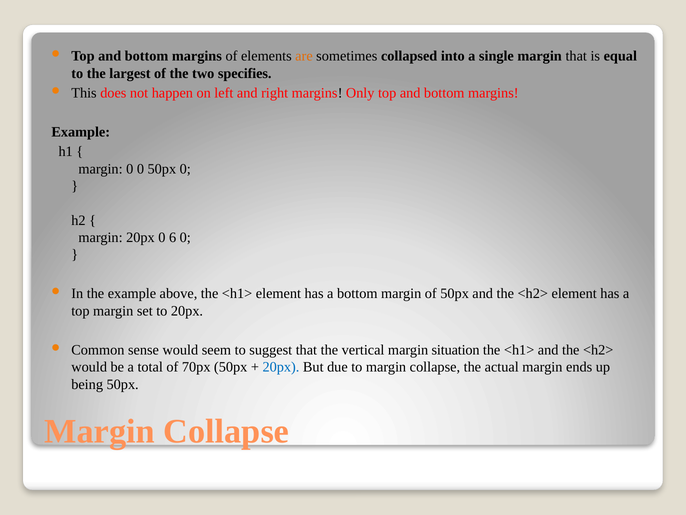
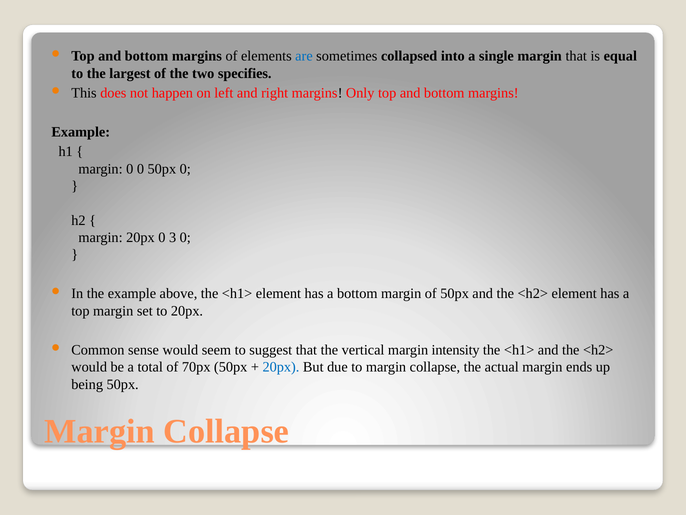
are colour: orange -> blue (304, 56)
6: 6 -> 3 (173, 237)
situation: situation -> intensity (456, 350)
